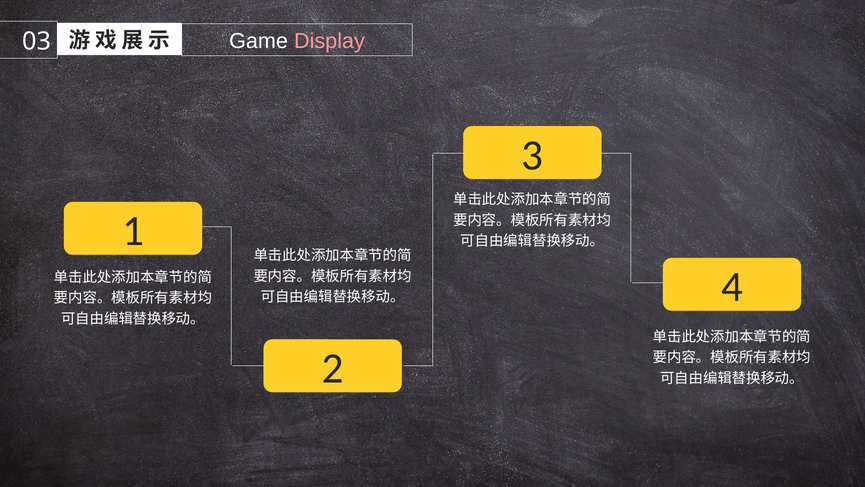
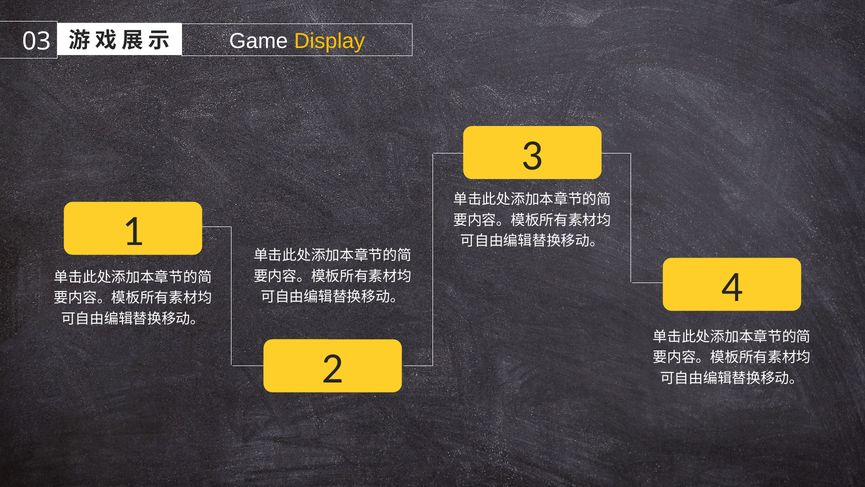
Display colour: pink -> yellow (329, 41)
